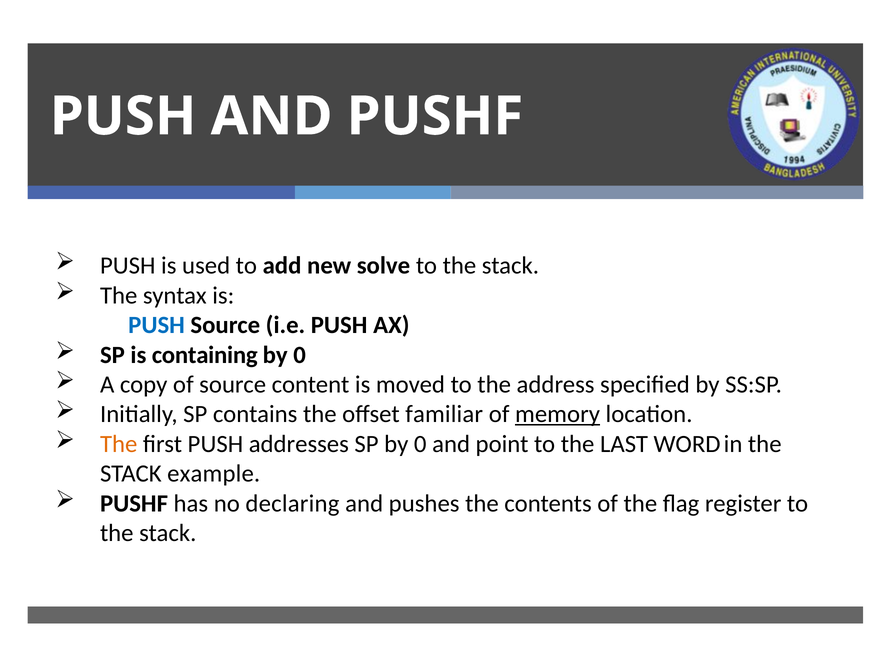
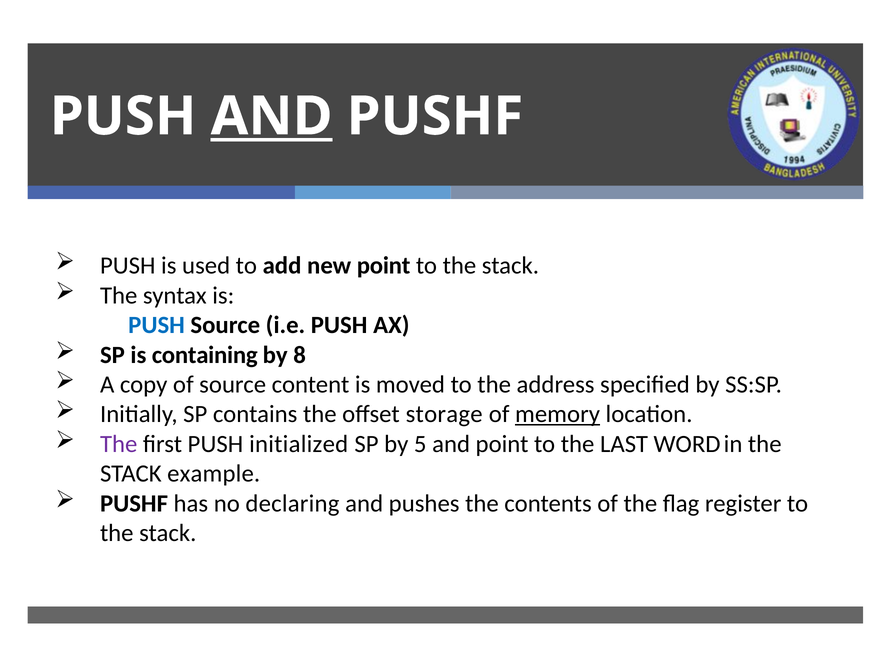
AND underline: none -> present (272, 116)
new solve: solve -> point (384, 266)
0: 0 -> 8 (300, 355)
familiar: familiar -> storage (444, 414)
The colour: orange -> purple (119, 444)
addresses: addresses -> initialized (299, 444)
SP by 0: 0 -> 5 (420, 444)
